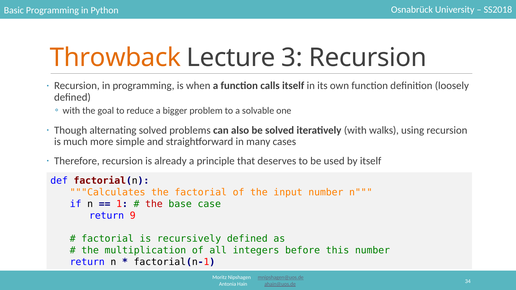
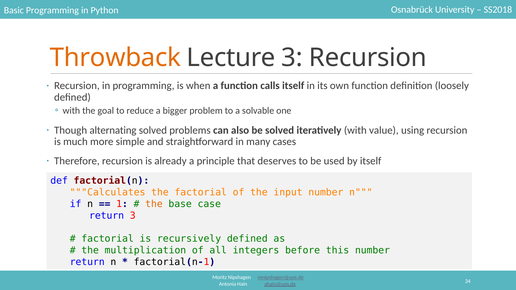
walks: walks -> value (384, 130)
the colour: red -> orange (154, 204)
return 9: 9 -> 3 (133, 216)
